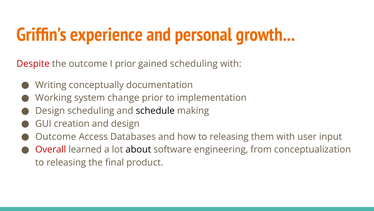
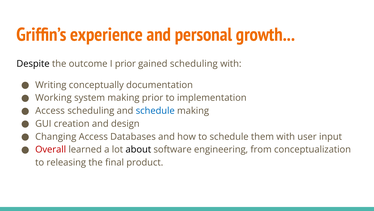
Despite colour: red -> black (33, 63)
system change: change -> making (123, 98)
Design: Design -> Access (50, 110)
schedule colour: black -> blue (155, 110)
Outcome: Outcome -> Changing (56, 136)
how to releasing: releasing -> schedule (229, 136)
